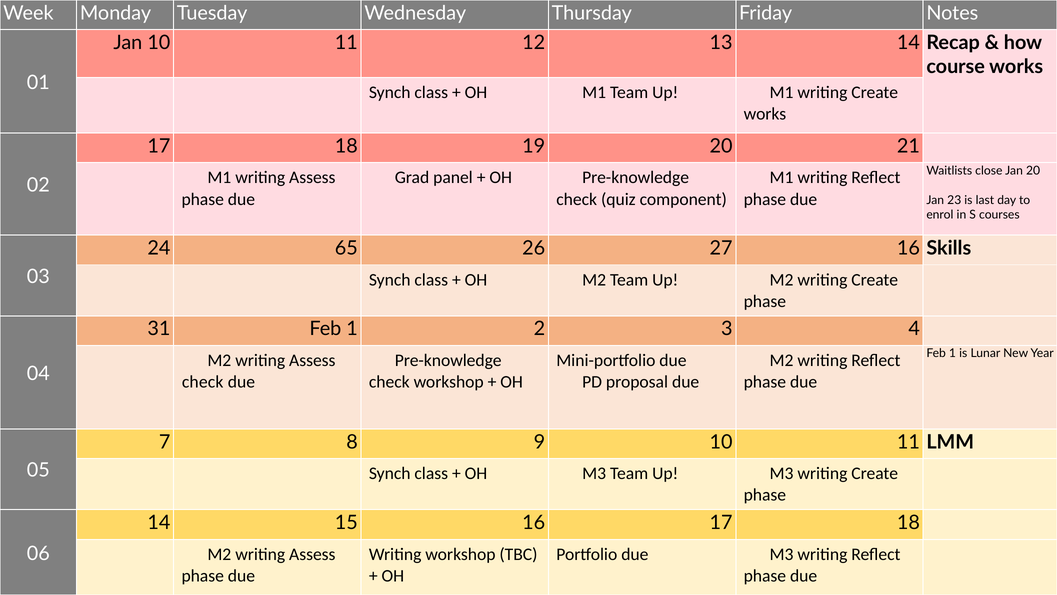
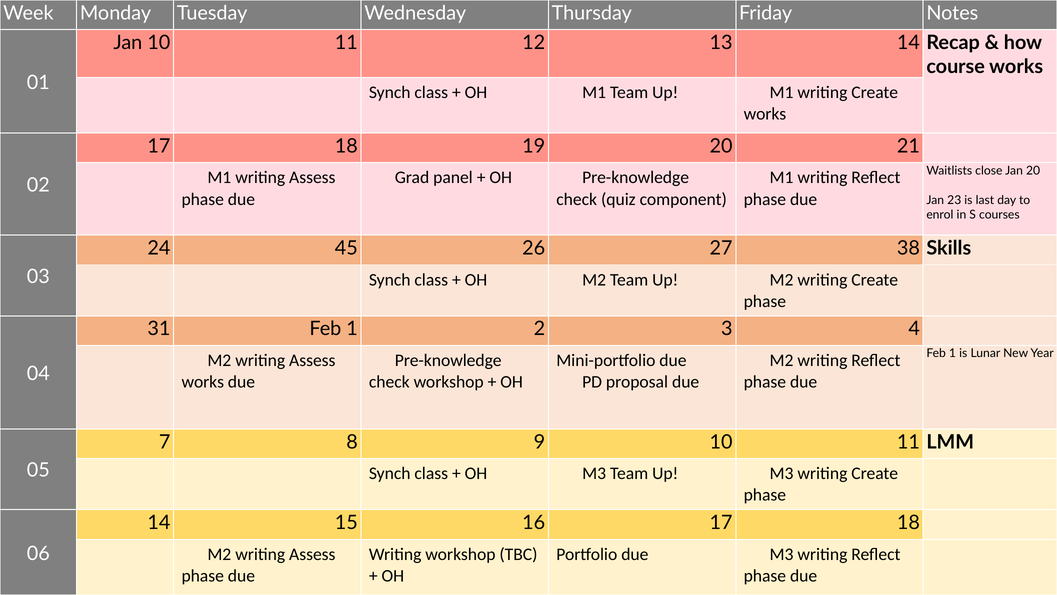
65: 65 -> 45 (346, 248)
27 16: 16 -> 38 (908, 248)
check: check -> works (203, 382)
